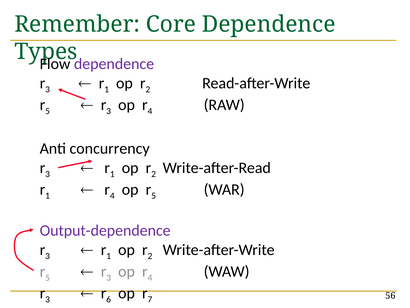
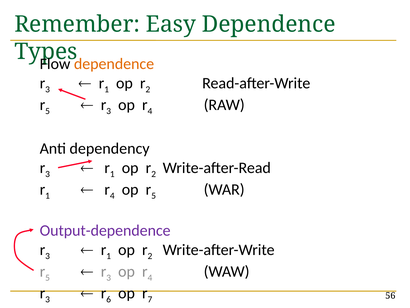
Core: Core -> Easy (171, 24)
dependence colour: purple -> orange (114, 64)
concurrency: concurrency -> dependency (110, 148)
